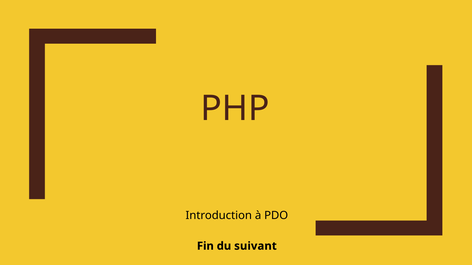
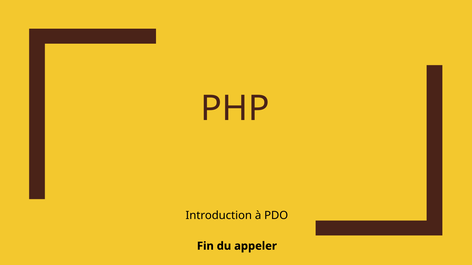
suivant: suivant -> appeler (256, 246)
